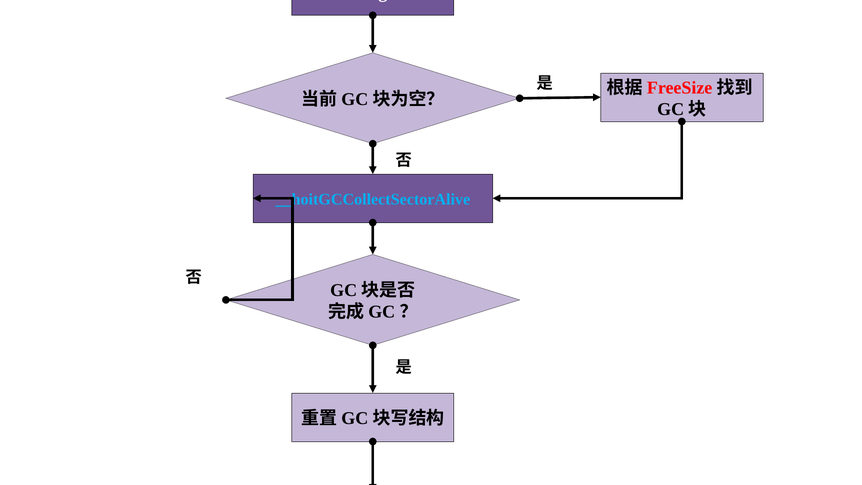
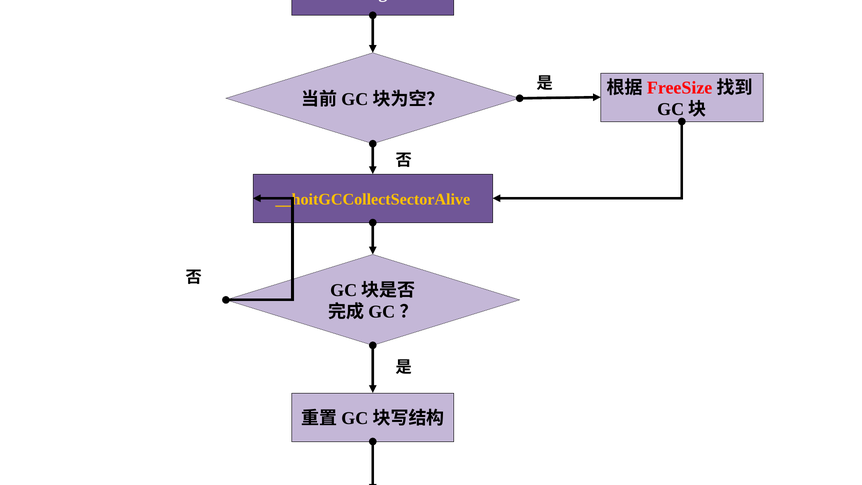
__hoitGCCollectSectorAlive colour: light blue -> yellow (373, 199)
